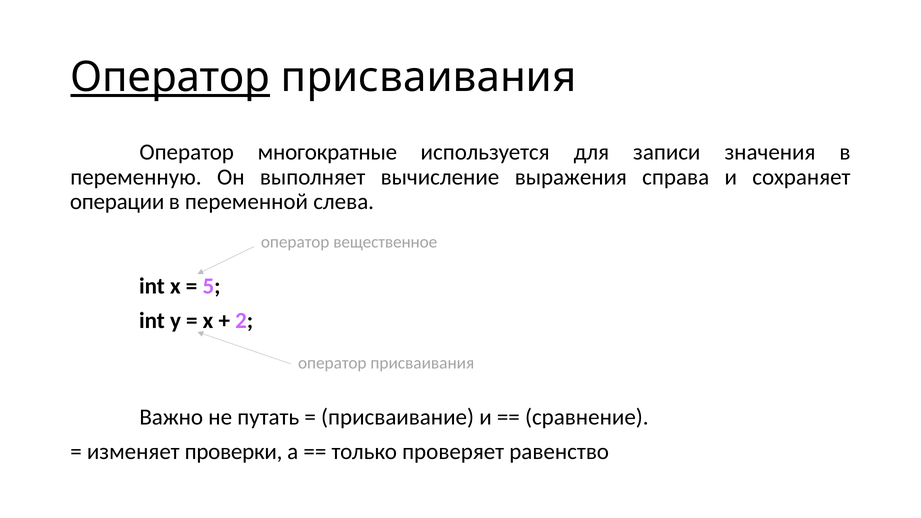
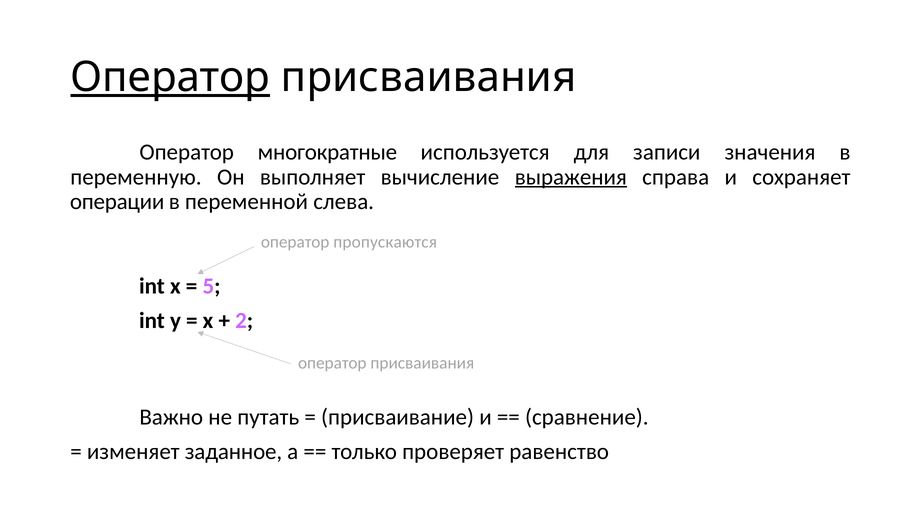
выражения underline: none -> present (571, 177)
вещественное: вещественное -> пропускаются (385, 242)
проверки: проверки -> заданное (233, 452)
